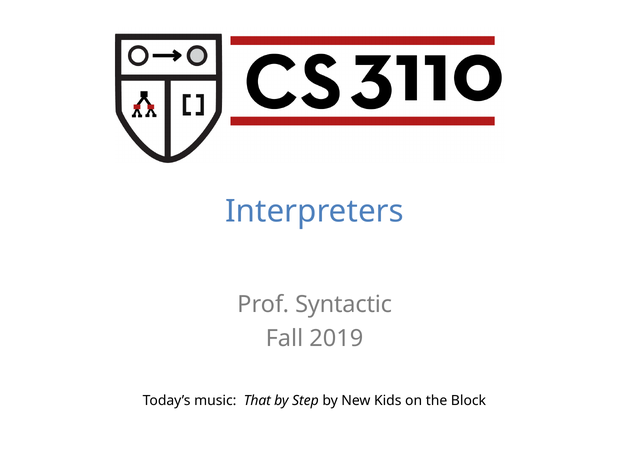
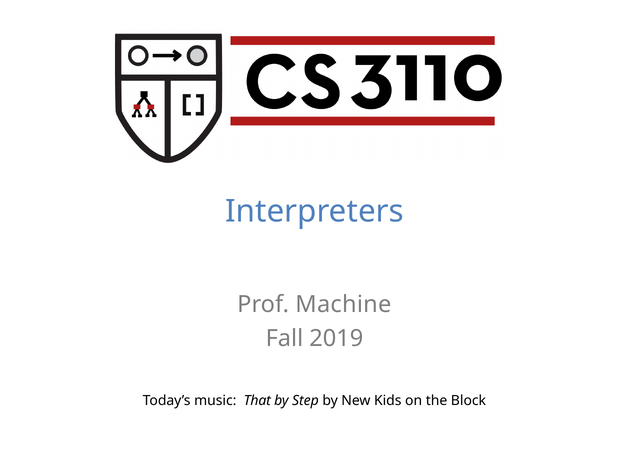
Syntactic: Syntactic -> Machine (343, 305)
